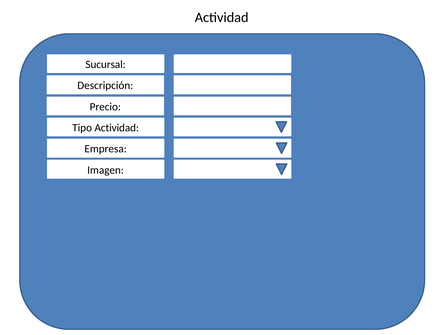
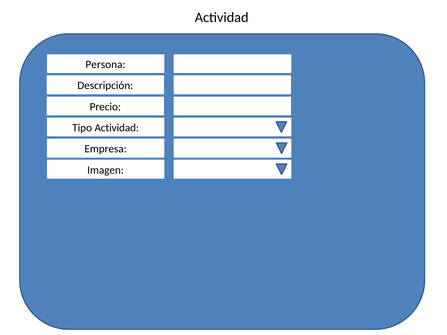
Sucursal: Sucursal -> Persona (106, 65)
